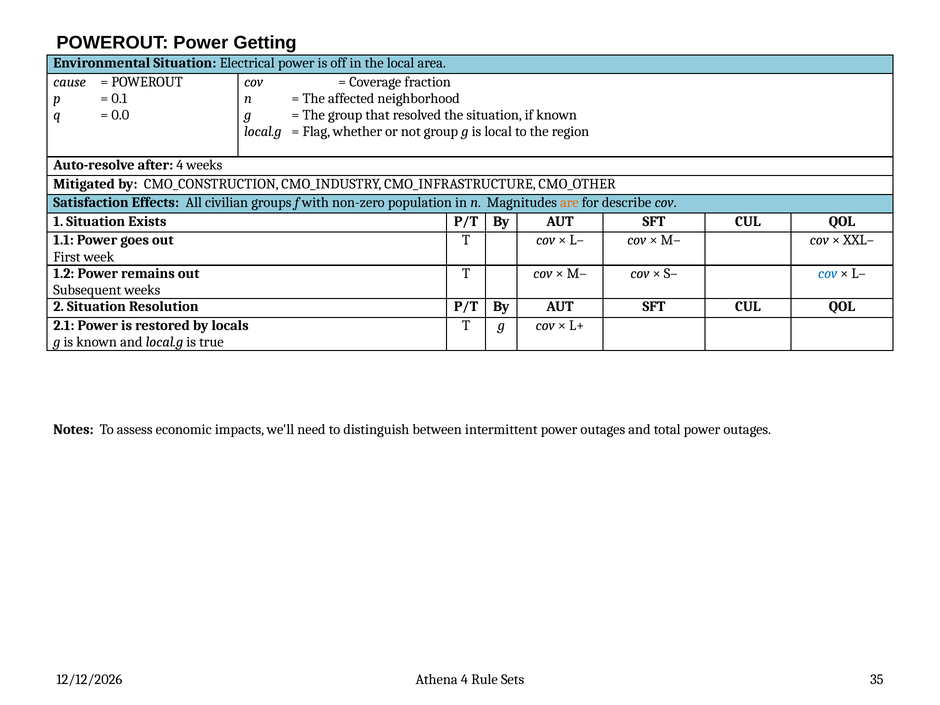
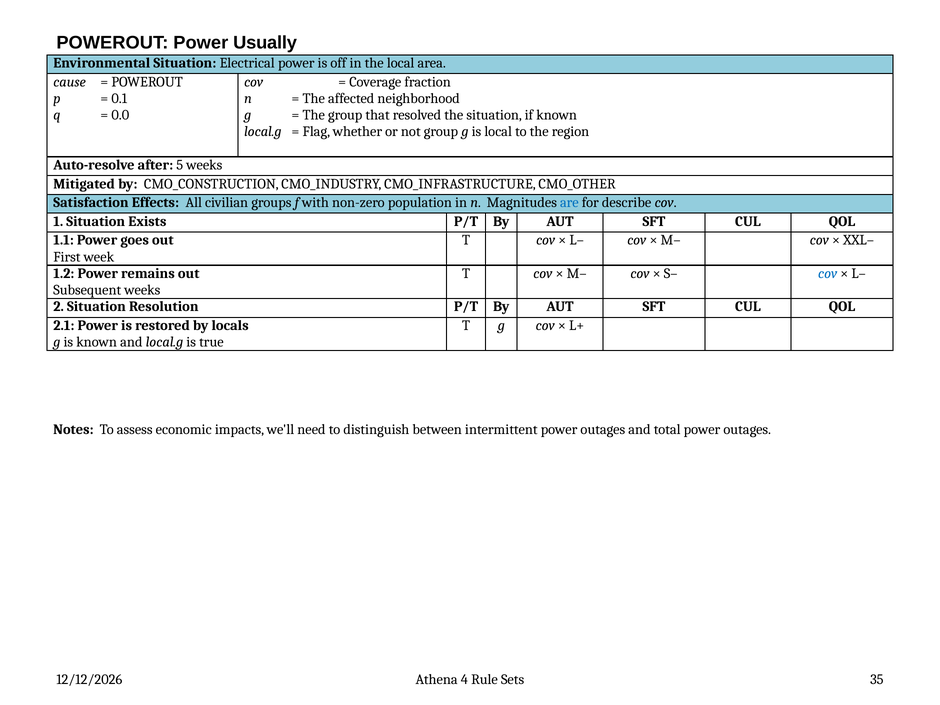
Getting: Getting -> Usually (265, 43)
after 4: 4 -> 5 (180, 165)
are colour: orange -> blue (569, 203)
